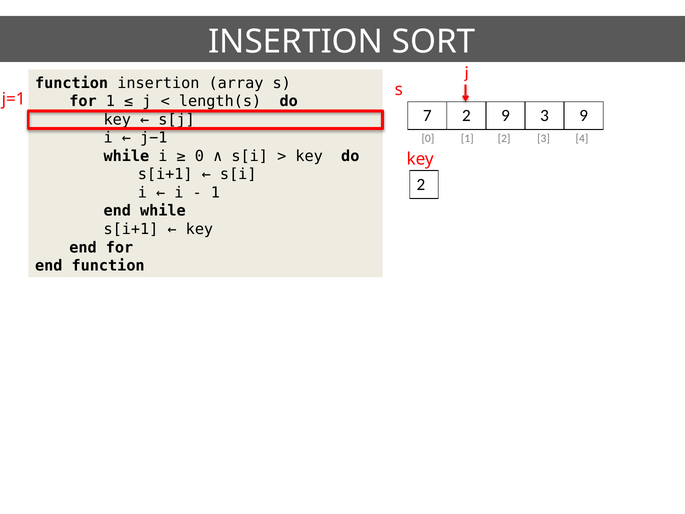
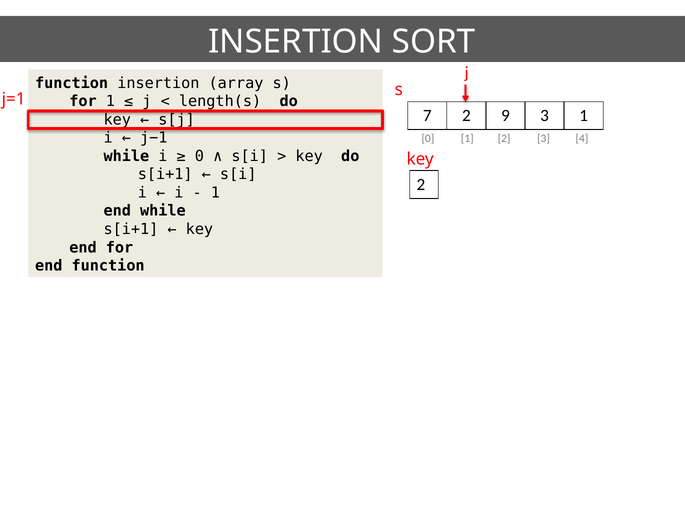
3 9: 9 -> 1 (584, 116)
